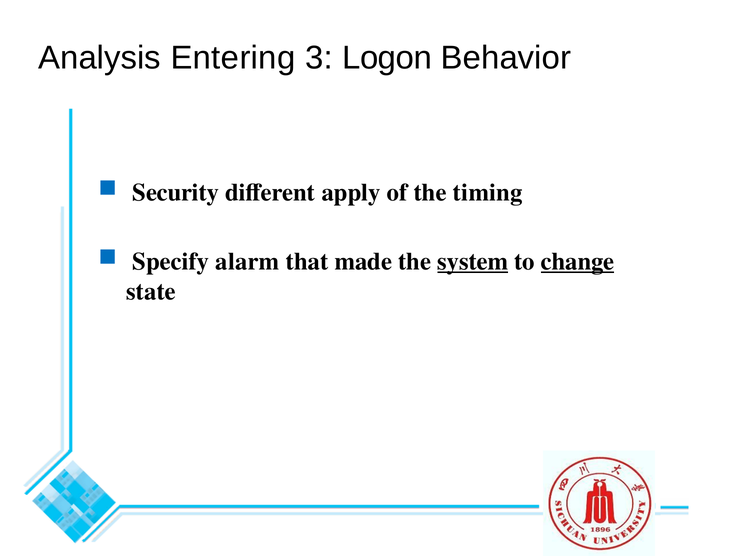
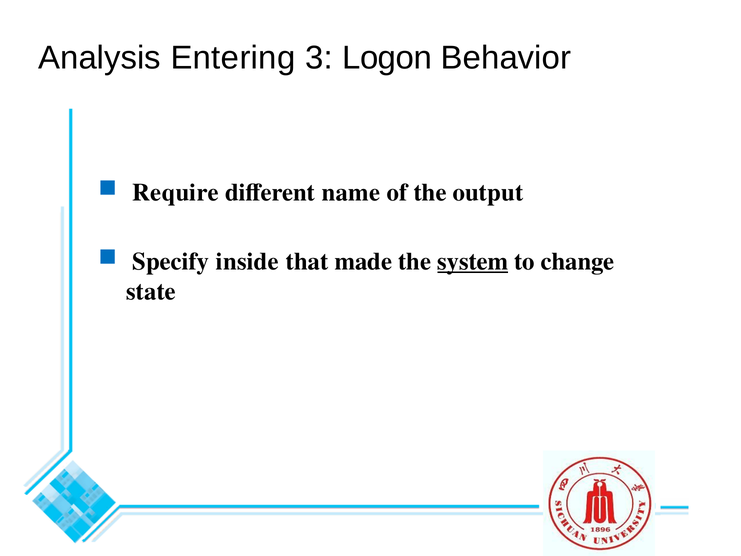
Security: Security -> Require (176, 193)
apply: apply -> name (351, 193)
timing: timing -> output (488, 193)
alarm: alarm -> inside (247, 262)
change underline: present -> none (578, 262)
